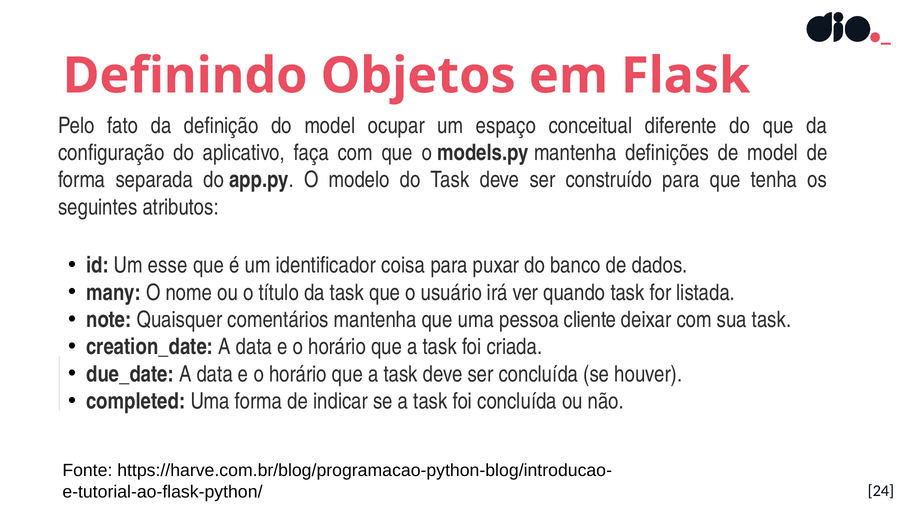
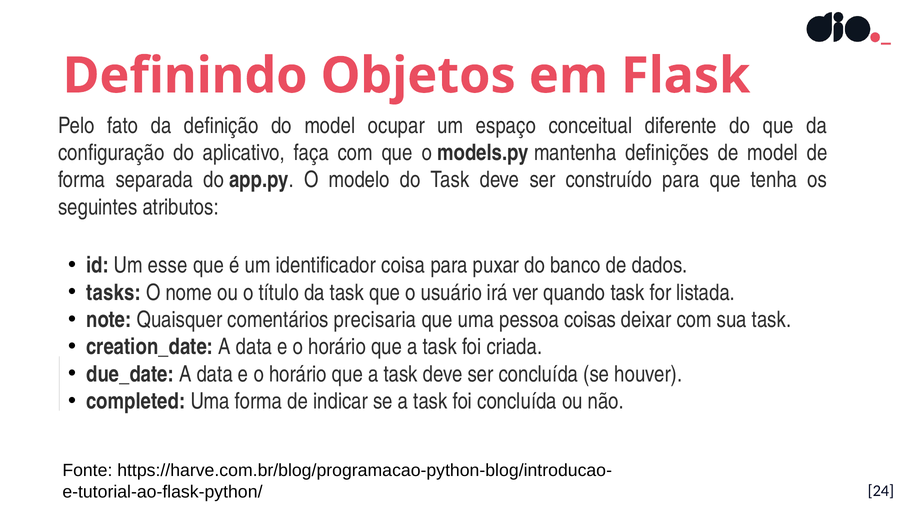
many: many -> tasks (113, 293)
comentários mantenha: mantenha -> precisaria (375, 320)
cliente: cliente -> coisas (590, 320)
